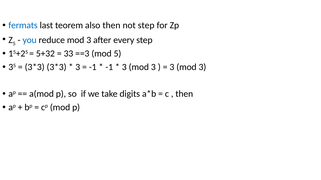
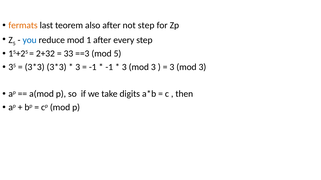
fermats colour: blue -> orange (23, 25)
also then: then -> after (112, 25)
reduce mod 3: 3 -> 1 (89, 40)
5+32: 5+32 -> 2+32 (45, 54)
